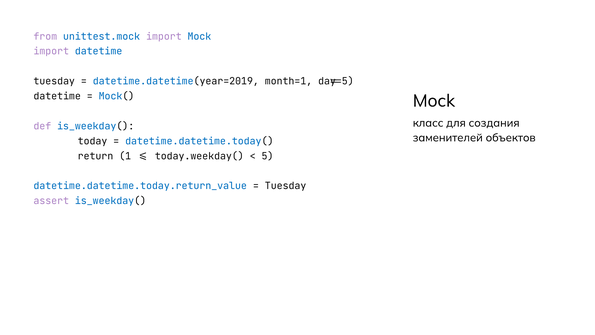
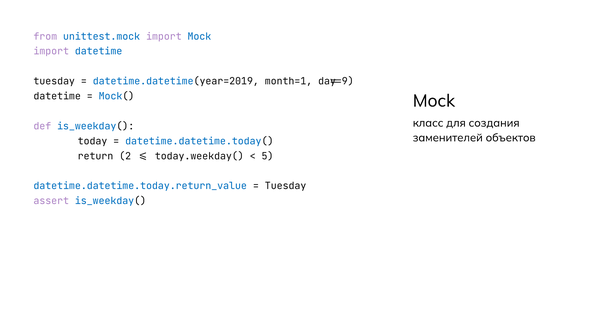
day=5: day=5 -> day=9 (336, 81)
1: 1 -> 2 (125, 156)
